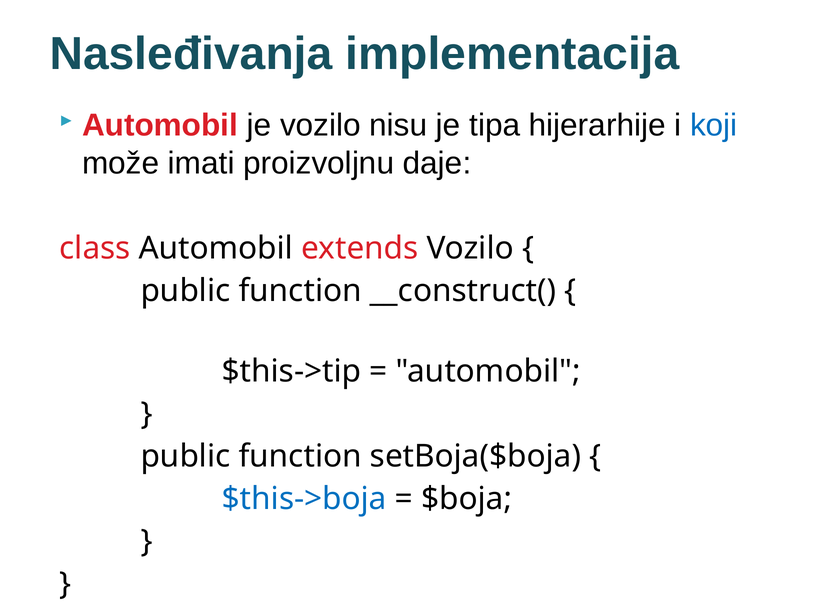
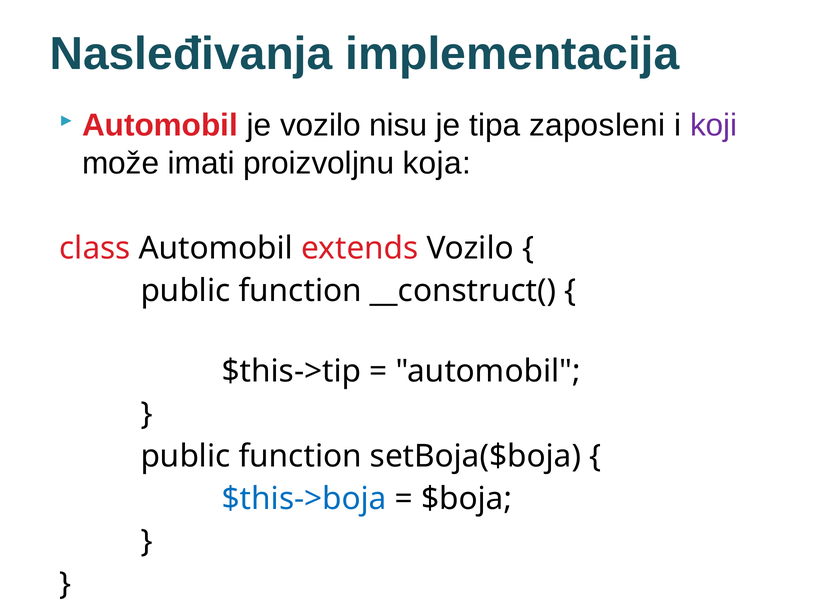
hijerarhije: hijerarhije -> zaposleni (597, 125)
koji colour: blue -> purple (714, 125)
daje: daje -> koja (437, 163)
